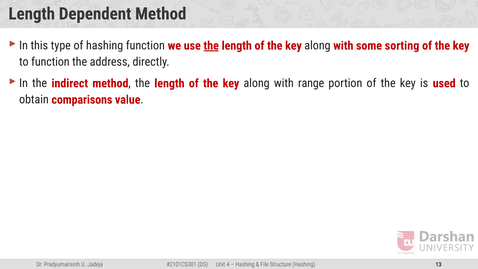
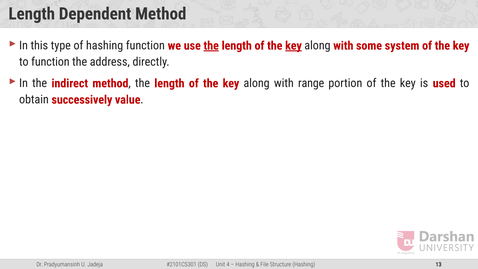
key underline: none -> present (293, 46)
sorting: sorting -> system (402, 46)
comparisons: comparisons -> successively (82, 100)
